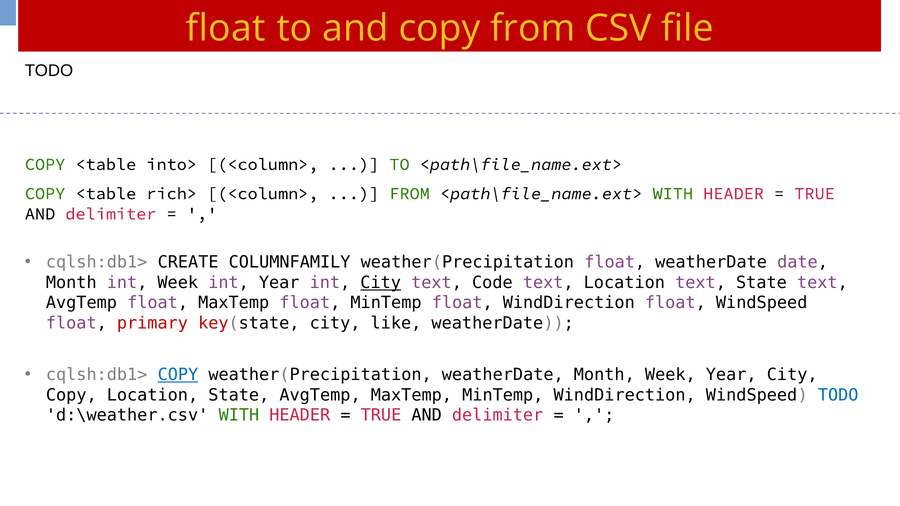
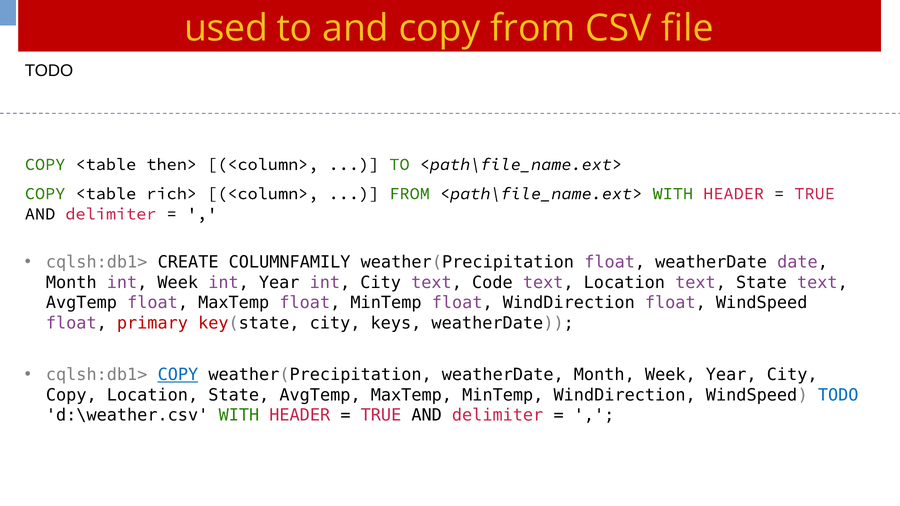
float: float -> used (226, 28)
into>: into> -> then> (172, 164)
City underline: present -> none (381, 283)
like: like -> keys (396, 323)
